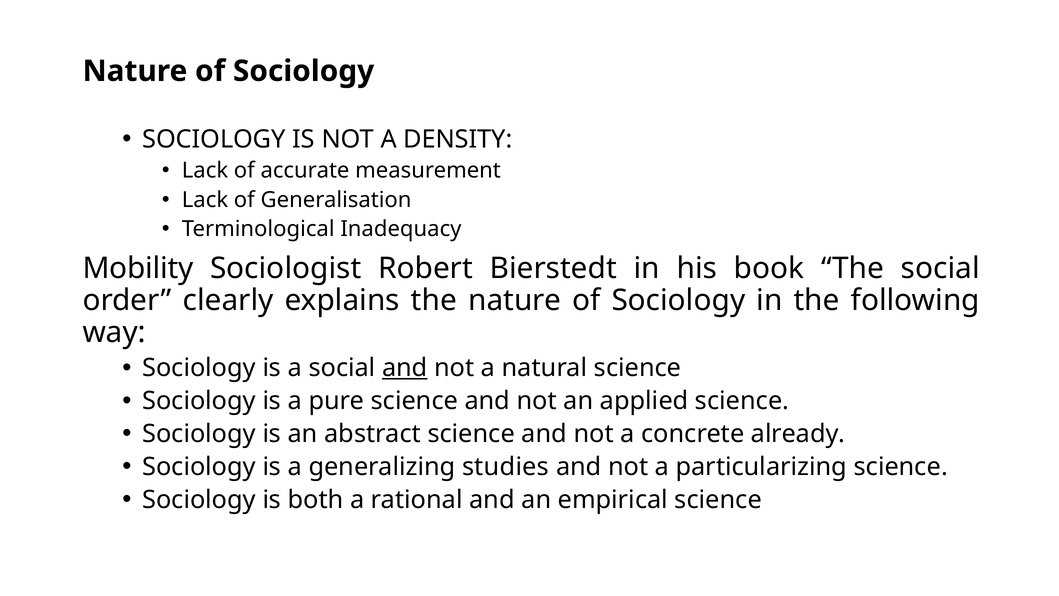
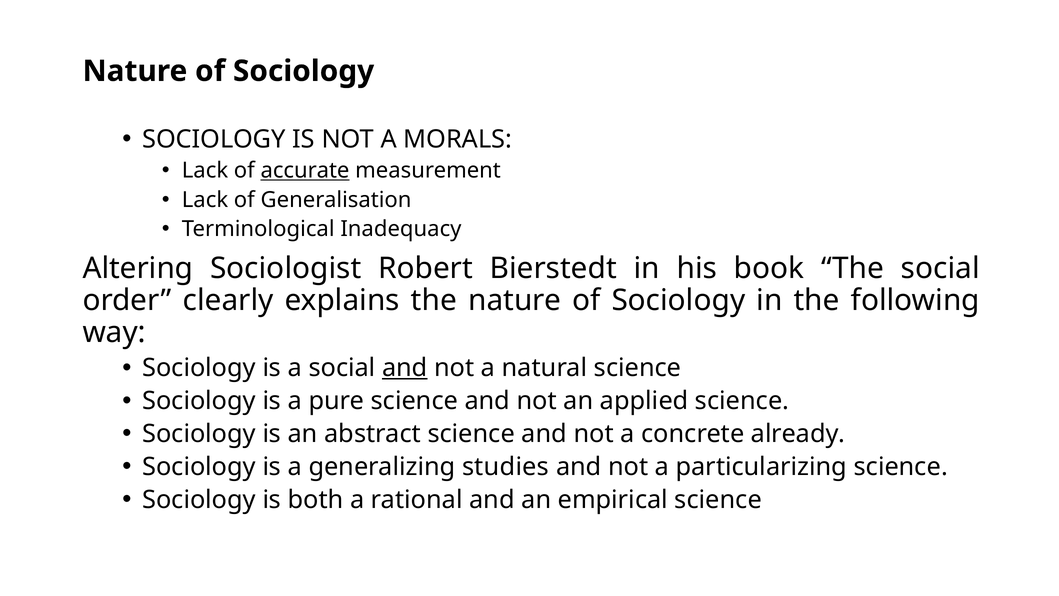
DENSITY: DENSITY -> MORALS (458, 139)
accurate underline: none -> present (305, 170)
Mobility: Mobility -> Altering (138, 268)
